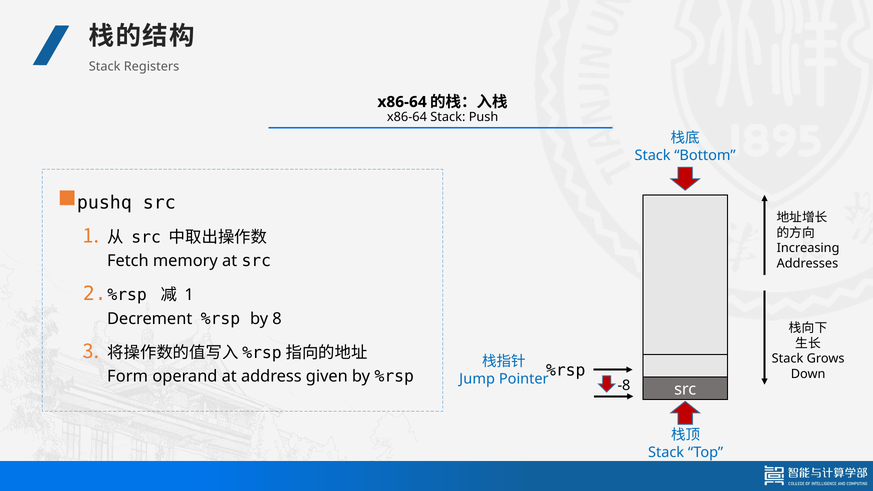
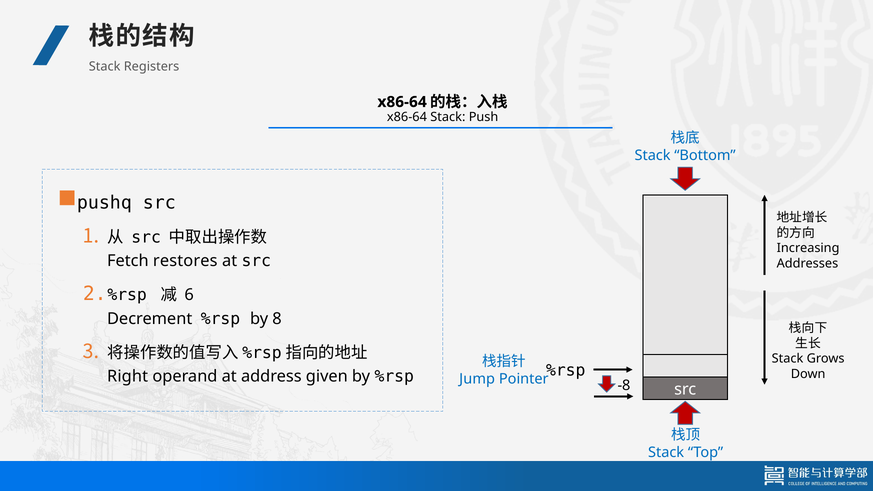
memory: memory -> restores (185, 261)
1: 1 -> 6 (189, 295)
Form: Form -> Right (128, 376)
